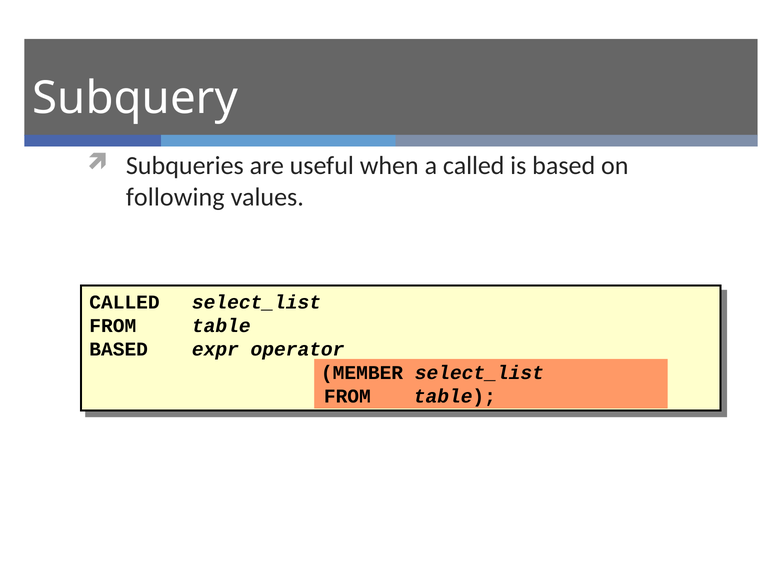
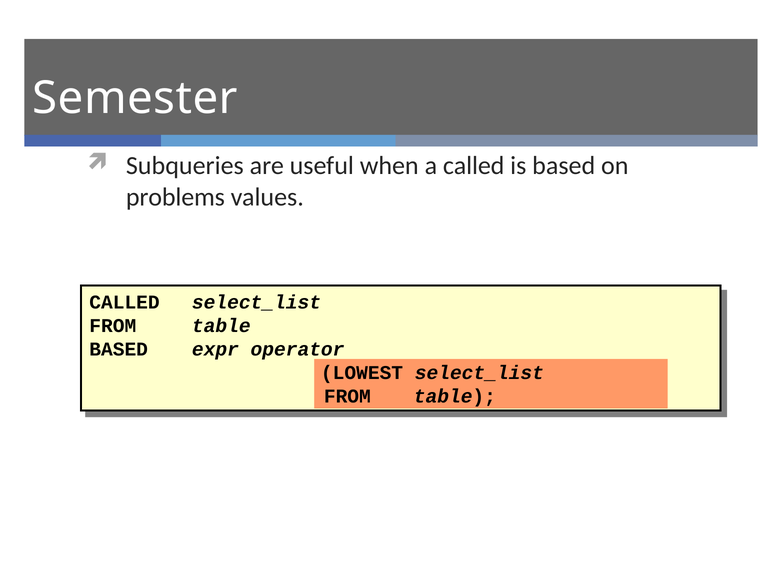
Subquery: Subquery -> Semester (135, 98)
following: following -> problems (175, 197)
MEMBER: MEMBER -> LOWEST (362, 373)
